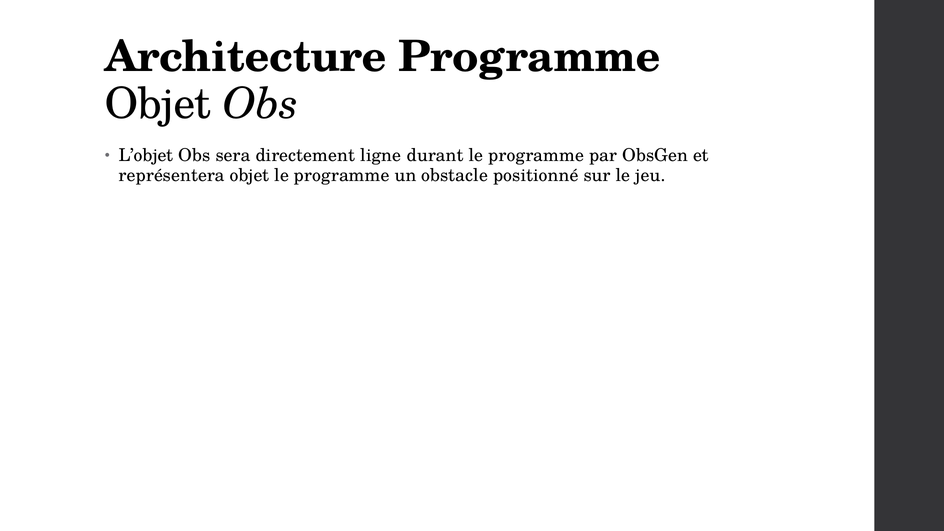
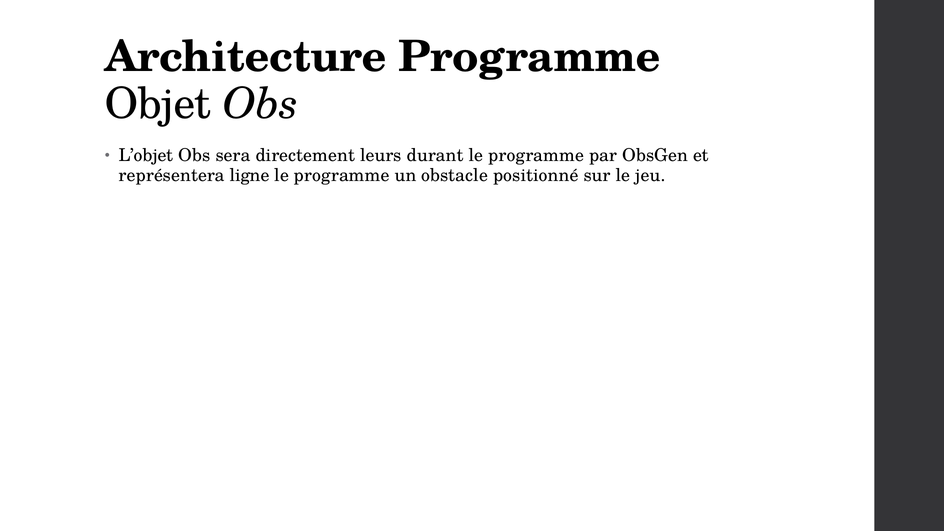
ligne: ligne -> leurs (381, 155)
représentera objet: objet -> ligne (250, 176)
